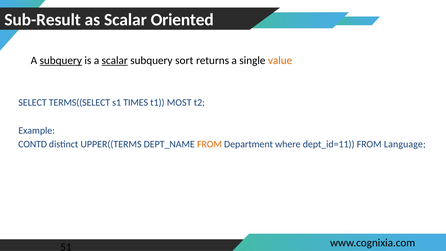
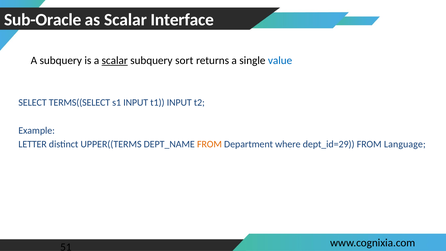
Sub-Result: Sub-Result -> Sub-Oracle (43, 20)
Oriented: Oriented -> Interface (182, 20)
subquery underline: present -> none (61, 61)
value colour: orange -> blue (280, 61)
s1 TIMES: TIMES -> INPUT (136, 103)
t1 MOST: MOST -> INPUT (179, 103)
CONTD: CONTD -> LETTER (33, 144)
dept_id=11: dept_id=11 -> dept_id=29 (329, 144)
